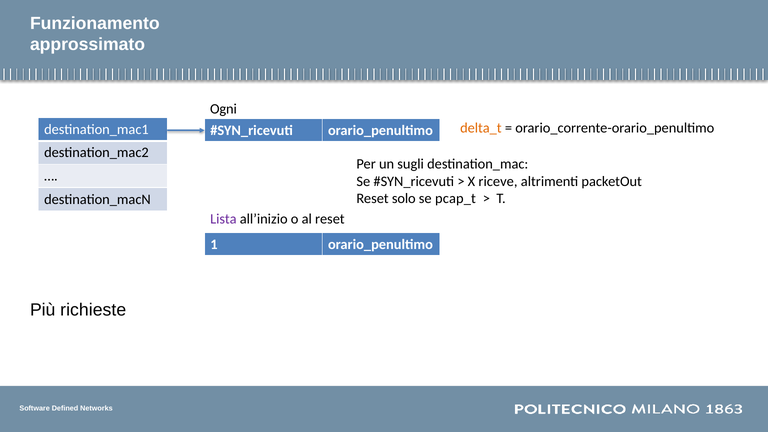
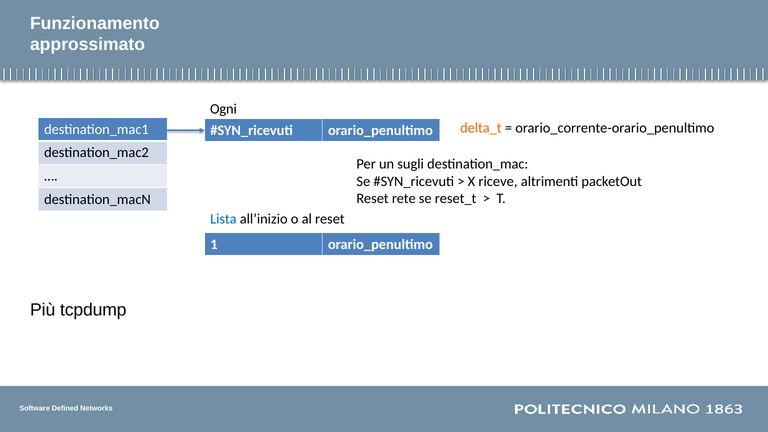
solo: solo -> rete (404, 199)
pcap_t: pcap_t -> reset_t (456, 199)
Lista colour: purple -> blue (223, 219)
richieste: richieste -> tcpdump (93, 310)
